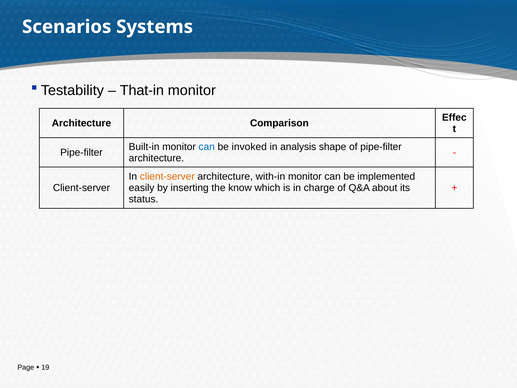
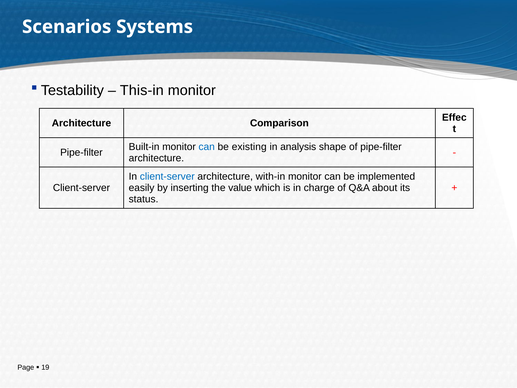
That-in: That-in -> This-in (142, 90)
invoked: invoked -> existing (249, 147)
client-server colour: orange -> blue (167, 176)
know: know -> value (240, 188)
